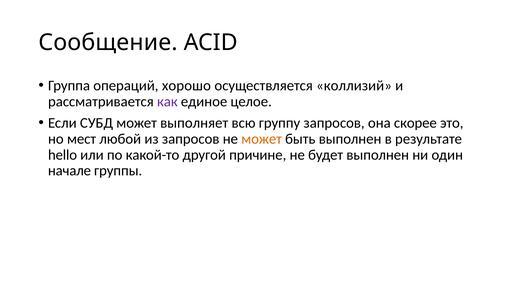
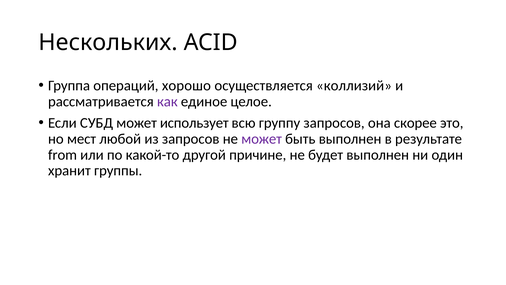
Сообщение: Сообщение -> Нескольких (108, 43)
выполняет: выполняет -> использует (194, 123)
может colour: orange -> purple (262, 139)
hello: hello -> from (63, 155)
начале: начале -> хранит (69, 171)
